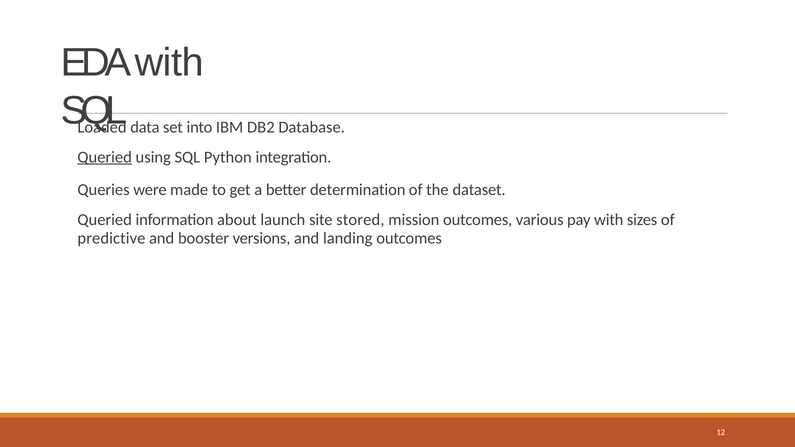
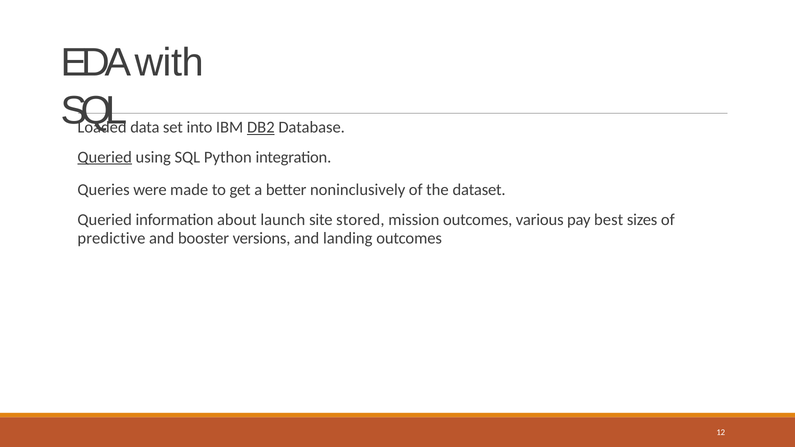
DB2 underline: none -> present (261, 127)
determination: determination -> noninclusively (358, 190)
pay with: with -> best (609, 220)
